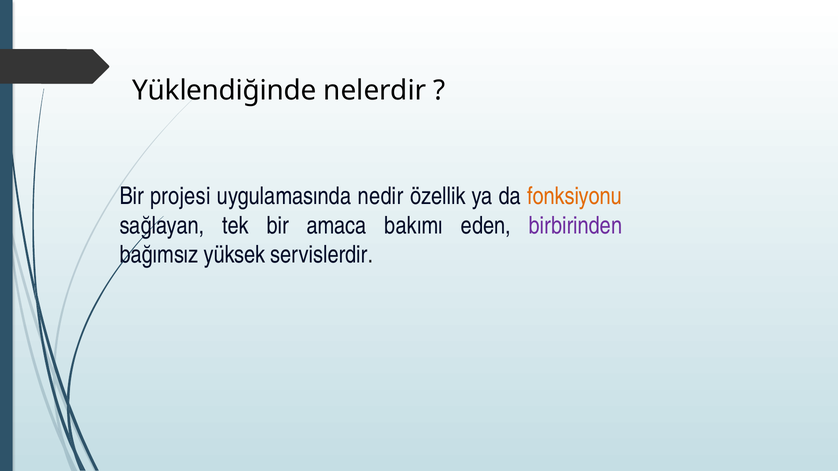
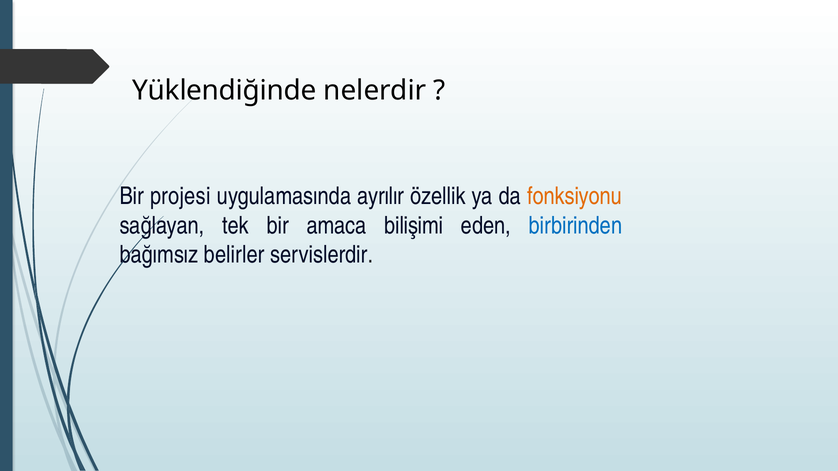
nedir: nedir -> ayrılır (381, 196)
bakımı: bakımı -> bilişimi (414, 226)
birbirinden colour: purple -> blue (575, 226)
yüksek: yüksek -> belirler (234, 255)
